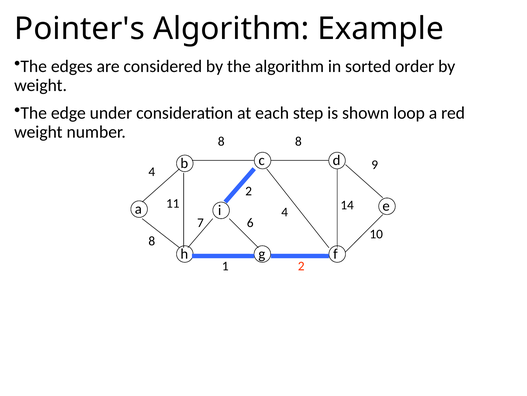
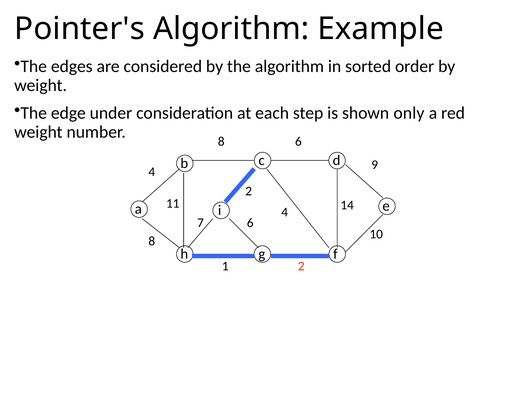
loop: loop -> only (409, 113)
8 8: 8 -> 6 (298, 141)
